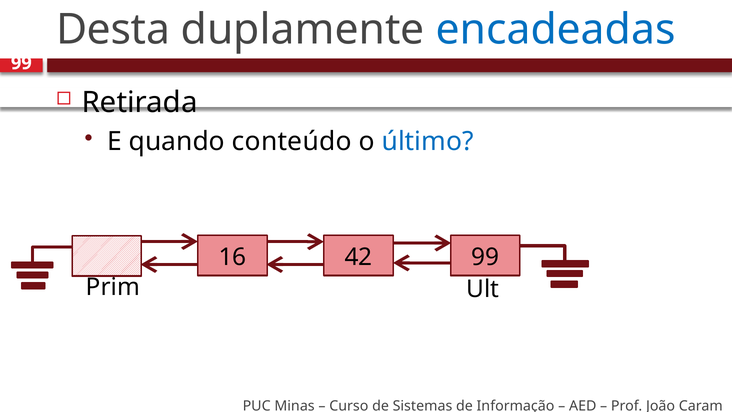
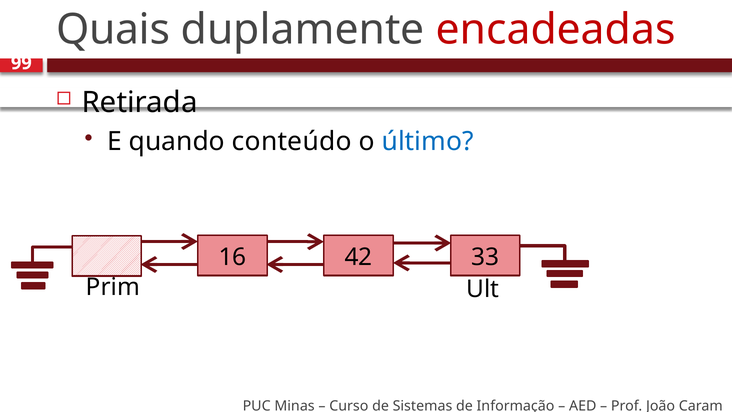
Desta: Desta -> Quais (113, 30)
encadeadas colour: blue -> red (556, 30)
42 99: 99 -> 33 (485, 257)
